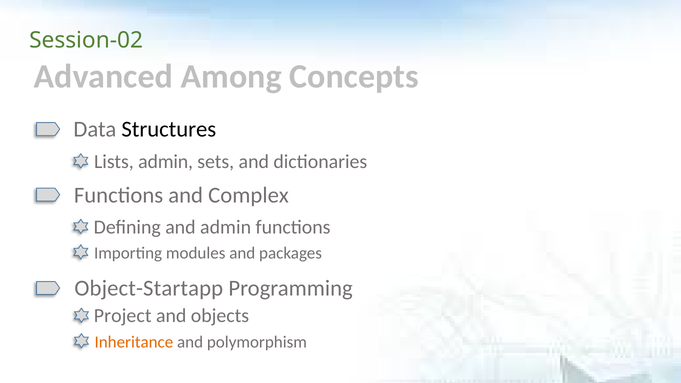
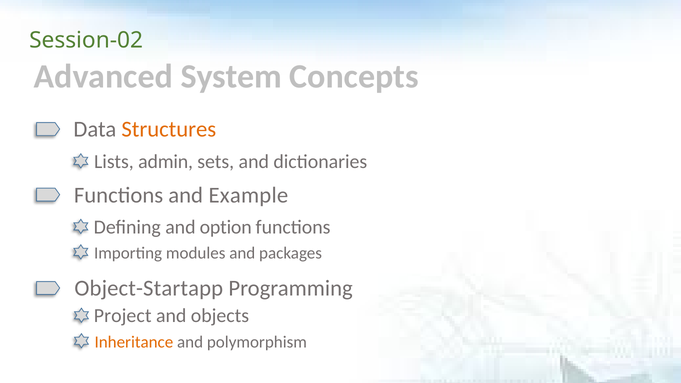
Among: Among -> System (231, 77)
Structures colour: black -> orange (169, 130)
Complex: Complex -> Example (248, 195)
and admin: admin -> option (226, 227)
